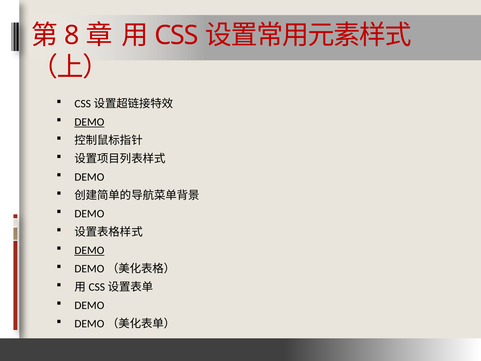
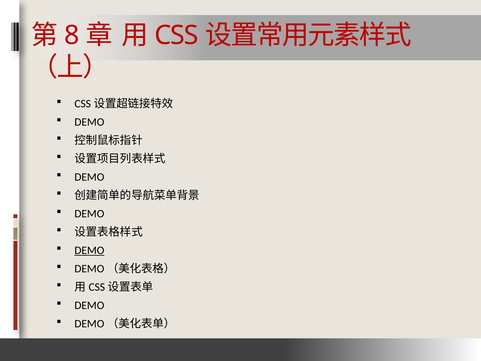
DEMO underline: present -> none (89, 122)
